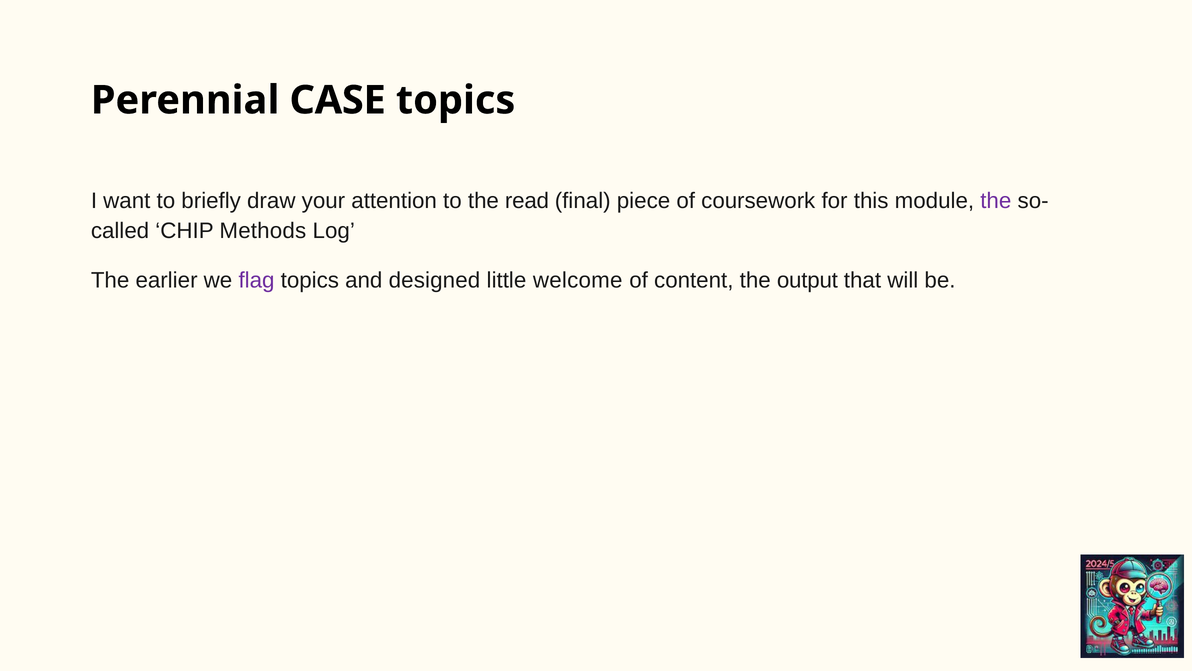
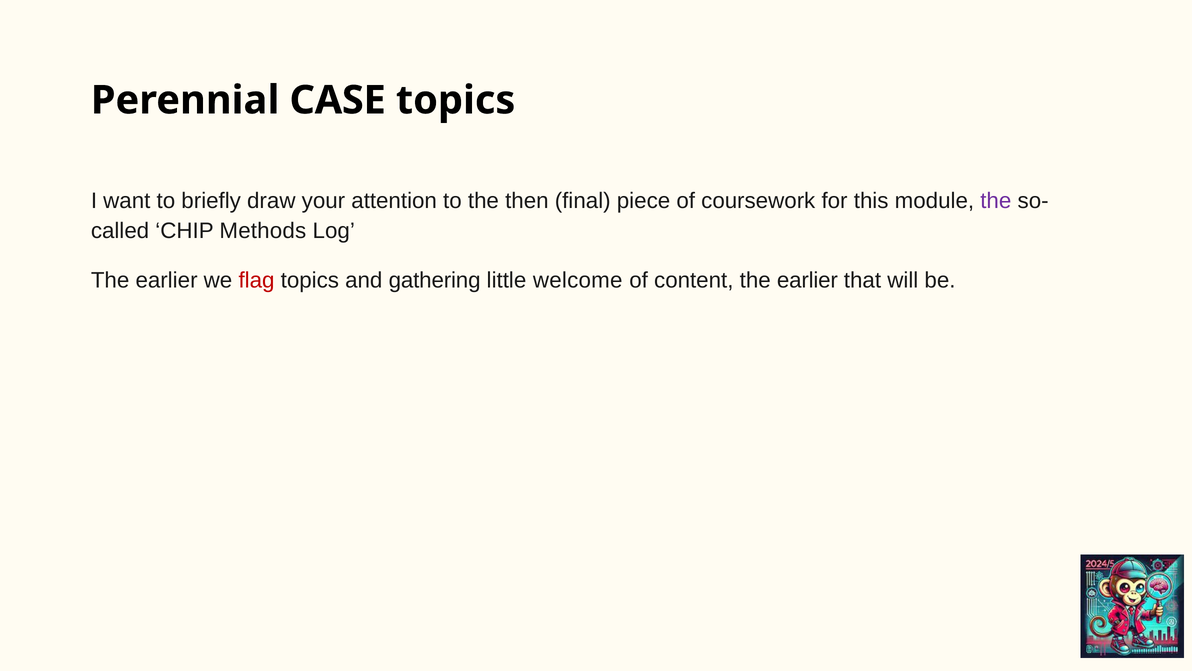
read: read -> then (527, 201)
flag colour: purple -> red (257, 280)
designed: designed -> gathering (435, 280)
content the output: output -> earlier (807, 280)
